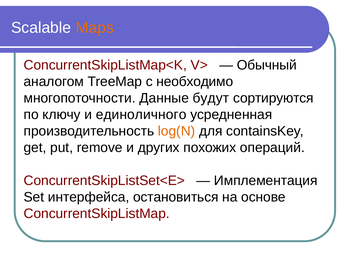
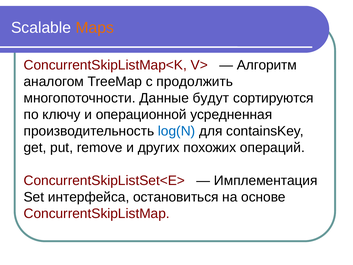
Обычный: Обычный -> Алгоритм (267, 65)
необходимо: необходимо -> продолжить (195, 82)
единоличного: единоличного -> операционной (141, 115)
log(N colour: orange -> blue (177, 131)
